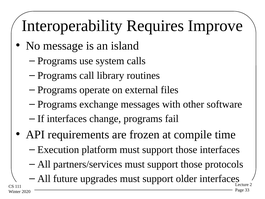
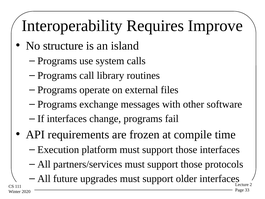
message: message -> structure (63, 46)
